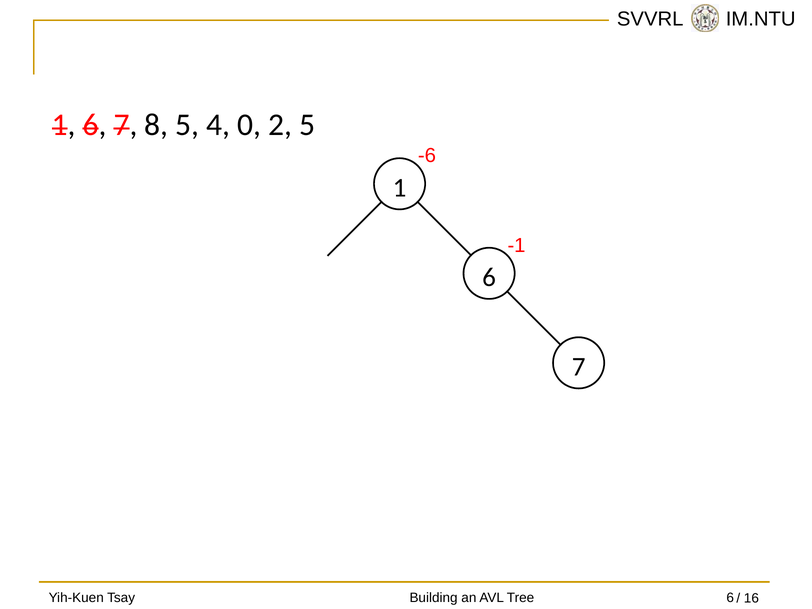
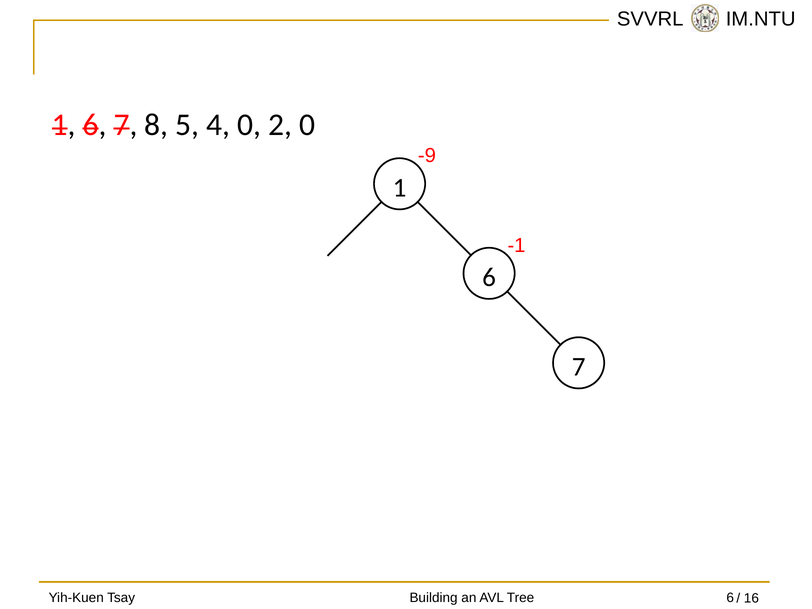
2 5: 5 -> 0 (307, 125)
-6: -6 -> -9 (427, 156)
